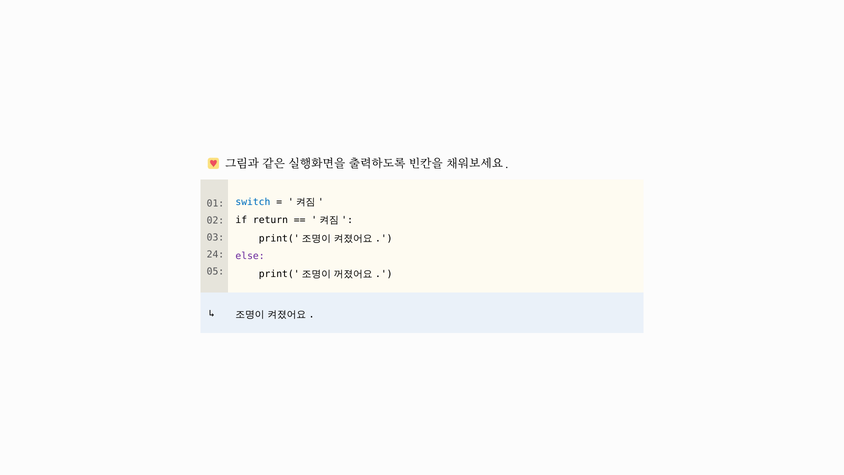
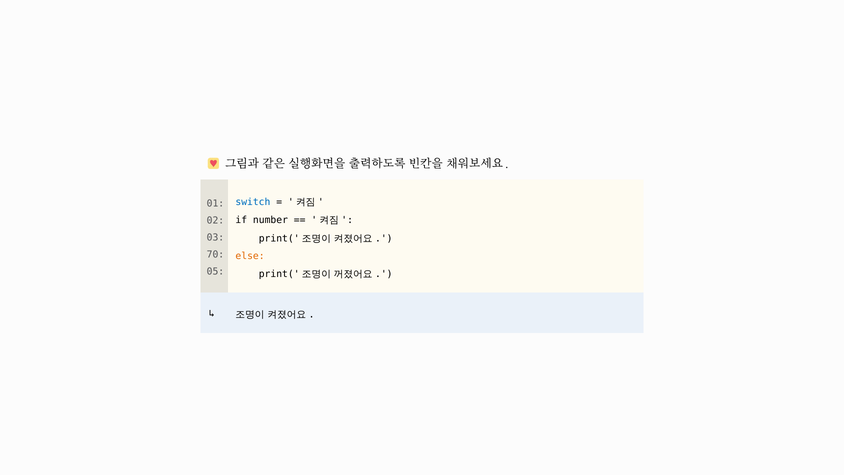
return: return -> number (270, 220)
24: 24 -> 70 (215, 254)
else colour: purple -> orange (250, 256)
